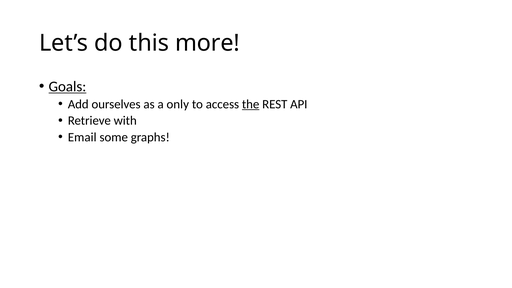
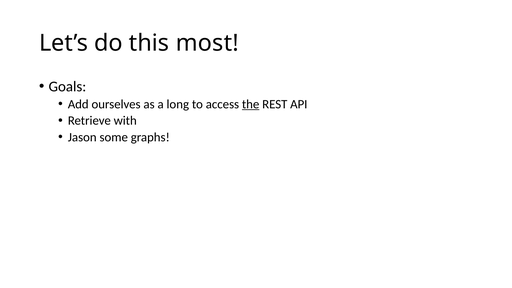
more: more -> most (207, 43)
Goals underline: present -> none (67, 87)
only: only -> long (178, 104)
Email: Email -> Jason (82, 137)
